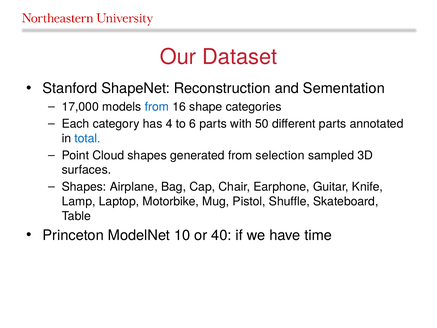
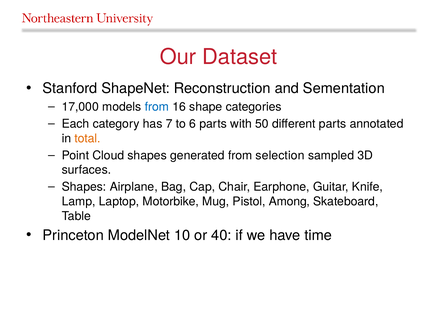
4: 4 -> 7 (169, 124)
total colour: blue -> orange (88, 138)
Shuffle: Shuffle -> Among (289, 201)
